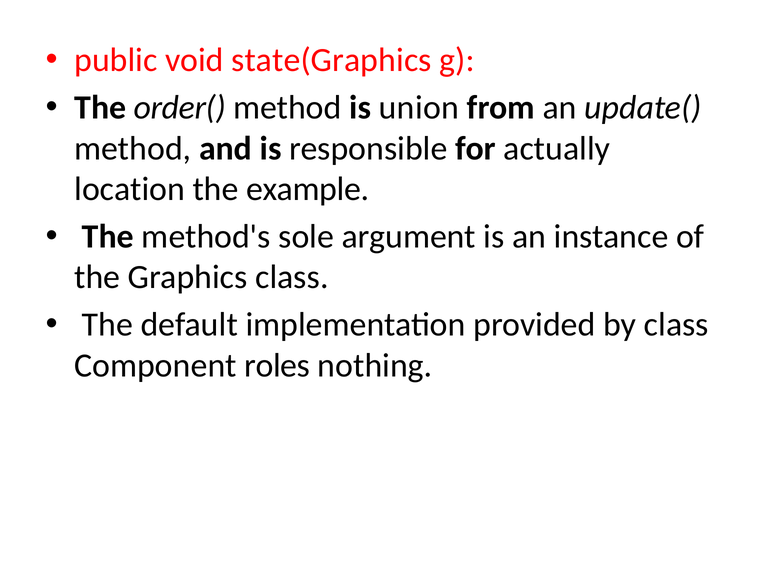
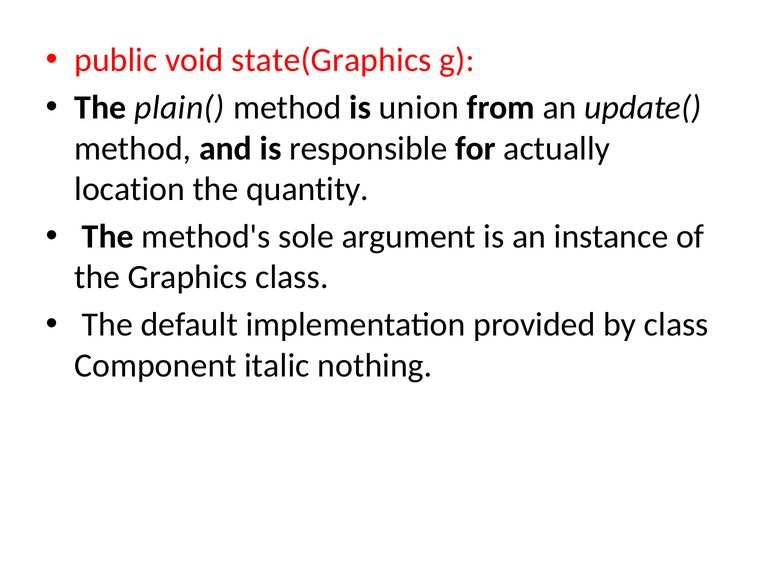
order(: order( -> plain( (179, 108)
example: example -> quantity (308, 189)
roles: roles -> italic (277, 365)
